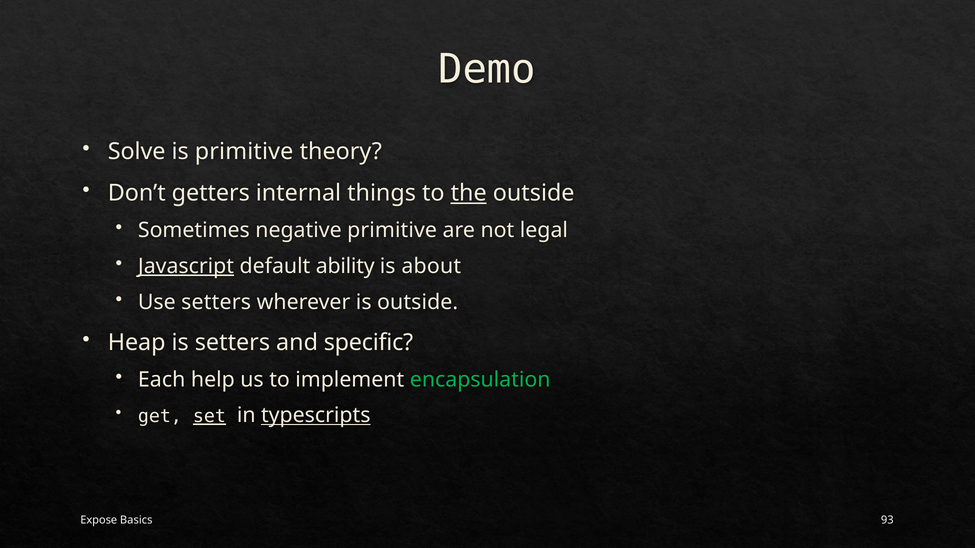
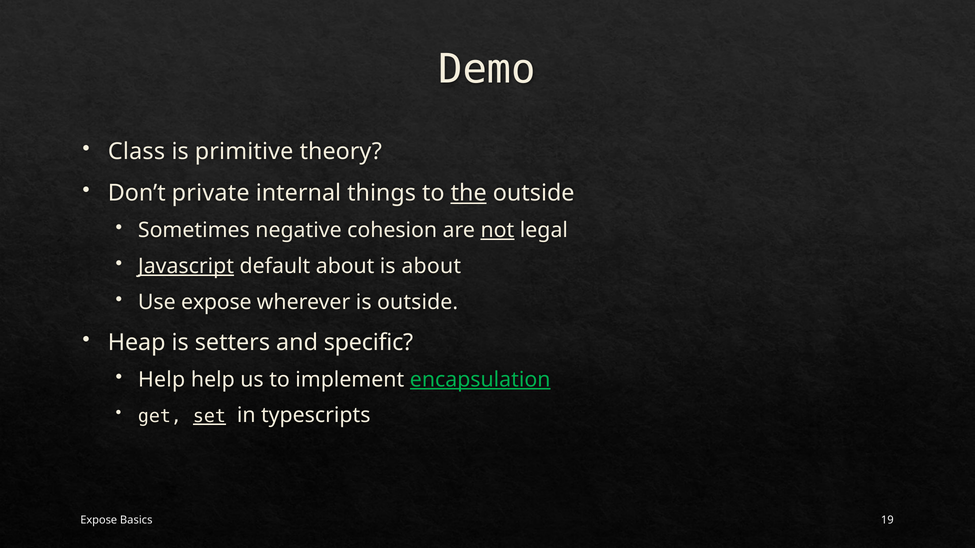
Solve: Solve -> Class (136, 152)
getters: getters -> private (211, 193)
negative primitive: primitive -> cohesion (392, 230)
not underline: none -> present (497, 230)
default ability: ability -> about (345, 266)
Use setters: setters -> expose (216, 302)
Each: Each -> Help (162, 380)
encapsulation underline: none -> present (480, 380)
typescripts underline: present -> none (316, 416)
93: 93 -> 19 (887, 520)
